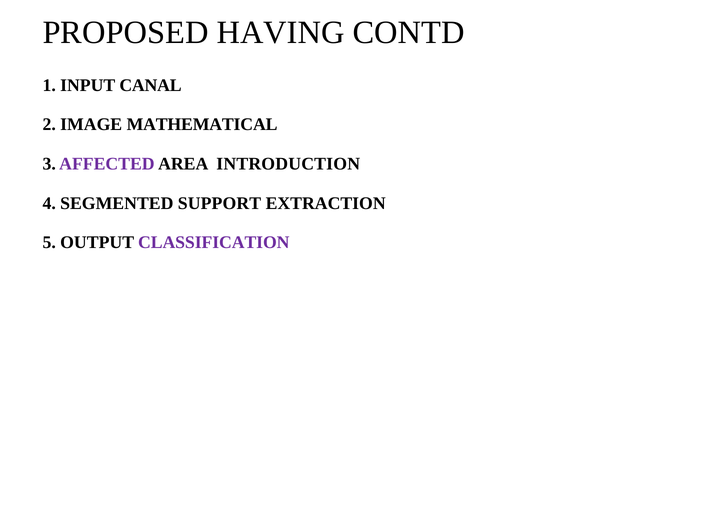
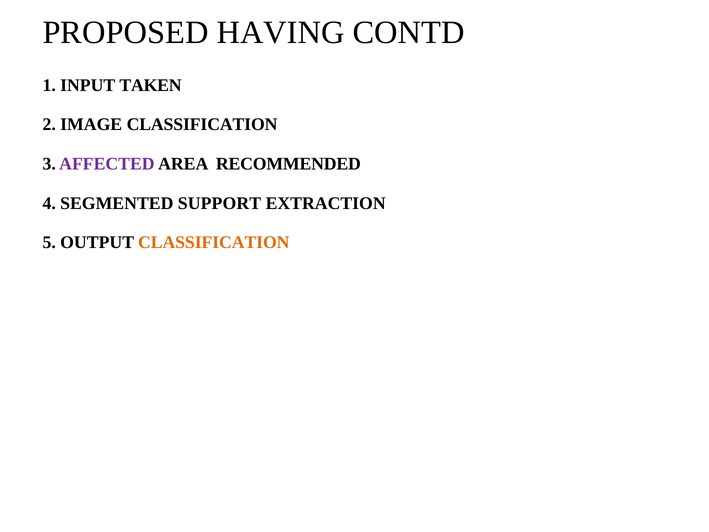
CANAL: CANAL -> TAKEN (151, 85)
IMAGE MATHEMATICAL: MATHEMATICAL -> CLASSIFICATION (202, 124)
INTRODUCTION: INTRODUCTION -> RECOMMENDED (288, 164)
CLASSIFICATION colour: purple -> orange (214, 242)
